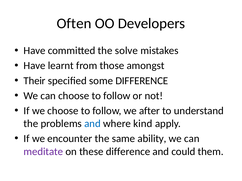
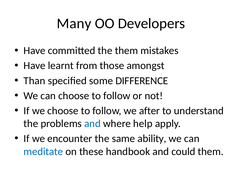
Often: Often -> Many (74, 23)
the solve: solve -> them (126, 51)
Their: Their -> Than (34, 81)
kind: kind -> help (143, 124)
meditate colour: purple -> blue (43, 152)
these difference: difference -> handbook (128, 152)
